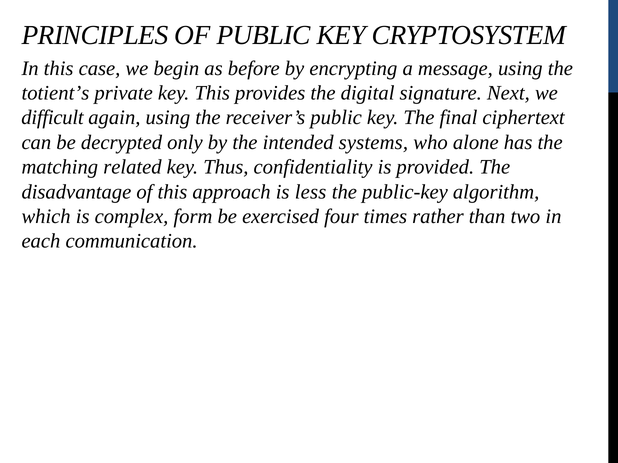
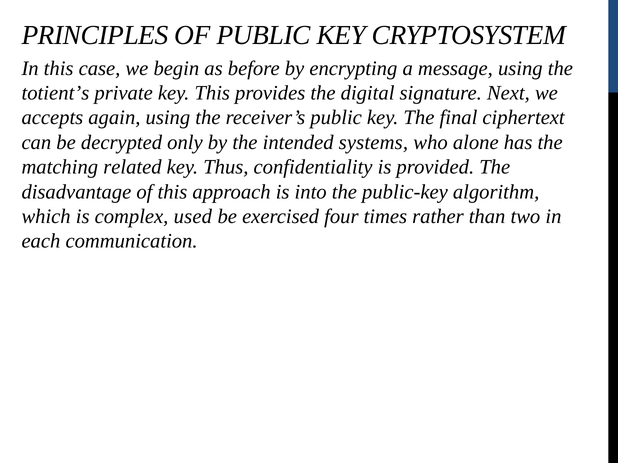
difficult: difficult -> accepts (52, 118)
less: less -> into (311, 192)
form: form -> used (193, 217)
